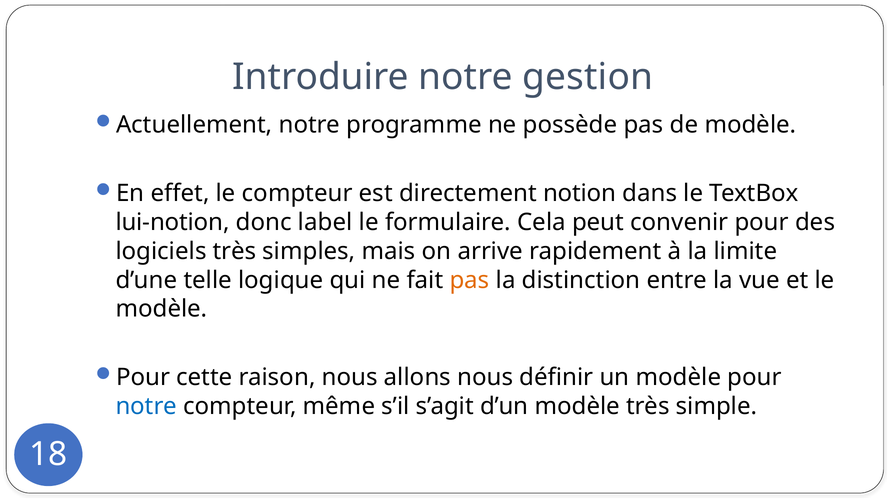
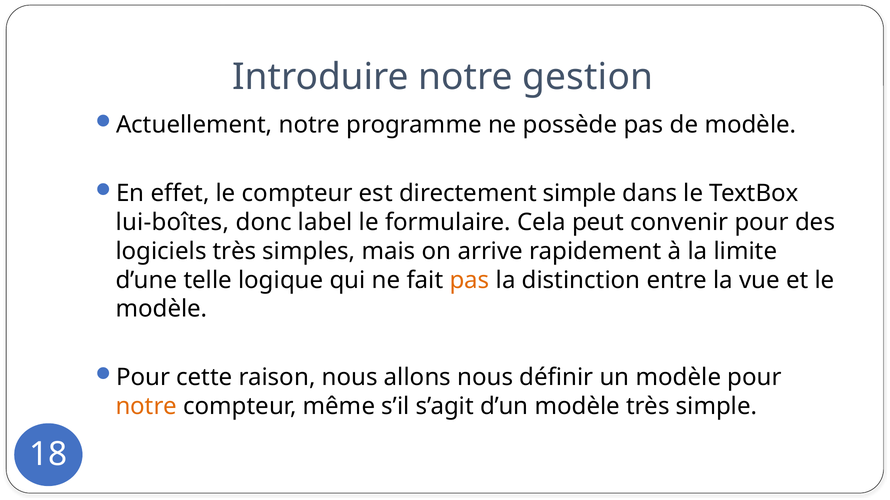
directement notion: notion -> simple (580, 194)
lui-notion: lui-notion -> lui-boîtes (172, 223)
notre colour: blue -> orange (146, 407)
